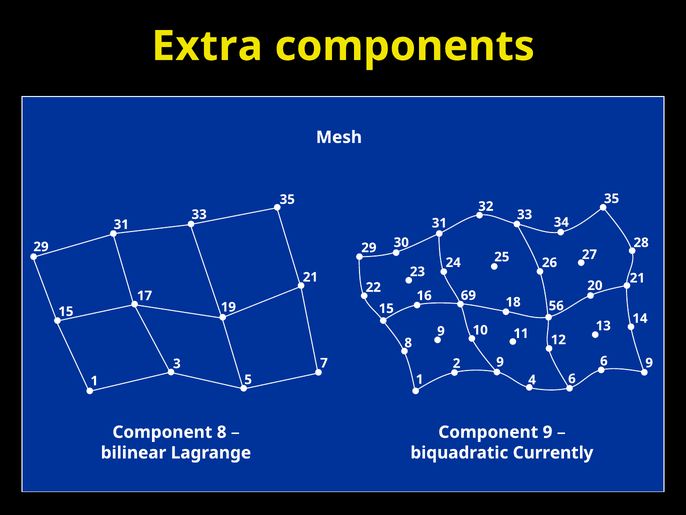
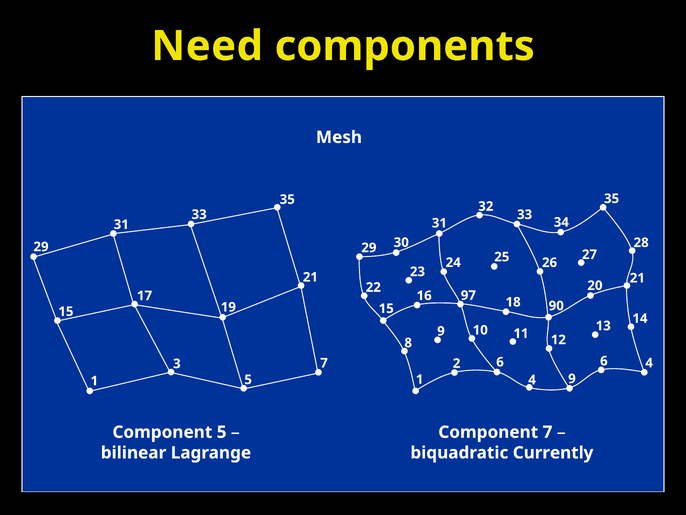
Extra: Extra -> Need (207, 46)
69: 69 -> 97 (468, 295)
56: 56 -> 90 (556, 306)
9: 9 -> 4 (649, 363)
2 9: 9 -> 6 (500, 362)
4 6: 6 -> 9 (572, 378)
Component 8: 8 -> 5 (222, 432)
Component 9: 9 -> 7 (548, 432)
